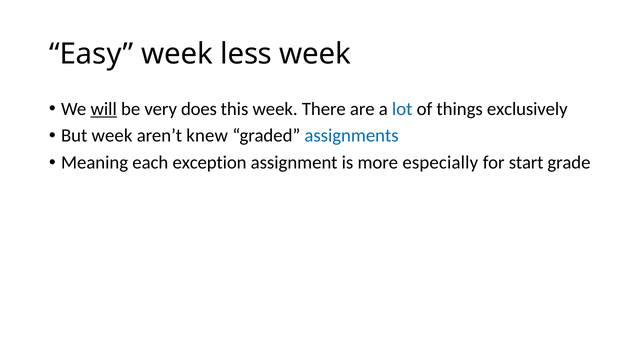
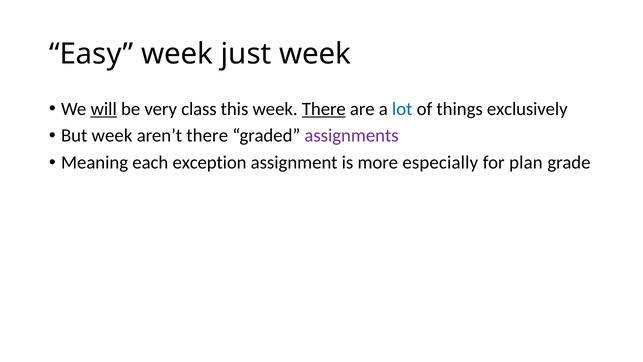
less: less -> just (246, 54)
does: does -> class (199, 109)
There underline: none -> present (324, 109)
aren’t knew: knew -> there (207, 136)
assignments colour: blue -> purple (352, 136)
start: start -> plan (526, 163)
